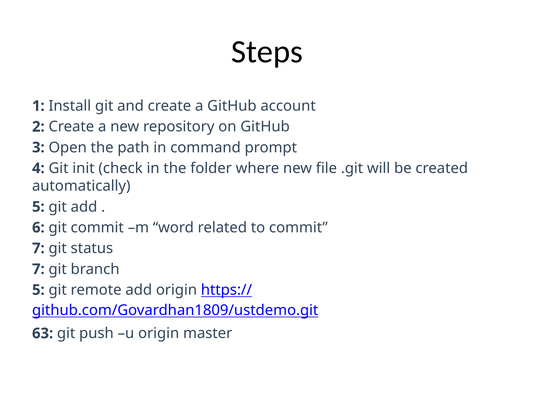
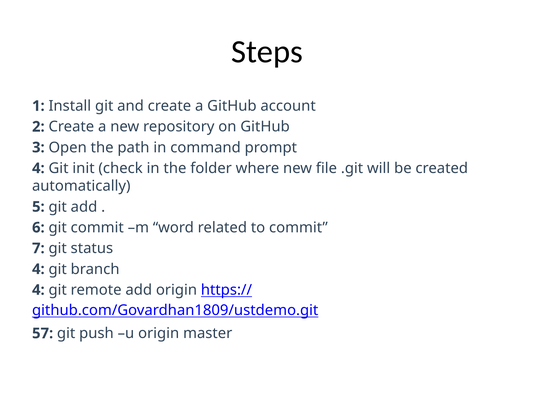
7: 7 -> 4 (38, 269)
5: 5 -> 4 (38, 290)
63: 63 -> 57 (43, 334)
